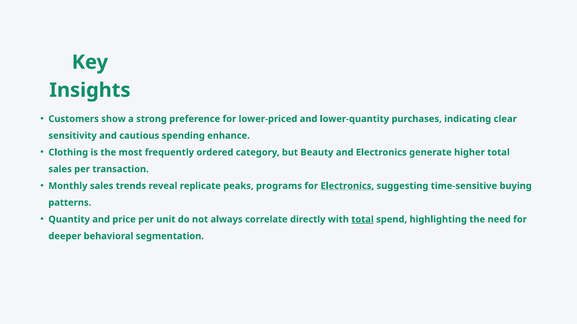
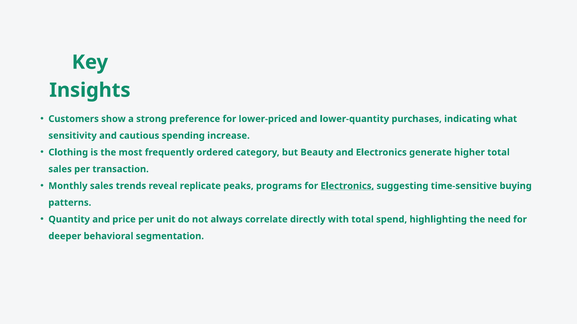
clear: clear -> what (505, 119)
enhance: enhance -> increase (228, 136)
total underline: present -> none (363, 220)
